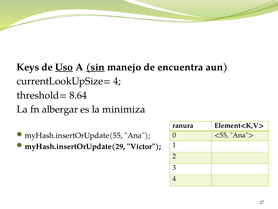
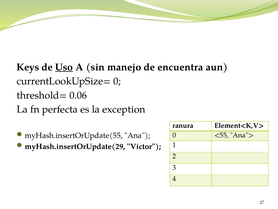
sin underline: present -> none (95, 67)
currentLookUpSize= 4: 4 -> 0 (117, 81)
8.64: 8.64 -> 0.06 (78, 95)
albergar: albergar -> perfecta (60, 109)
minimiza: minimiza -> exception (124, 109)
